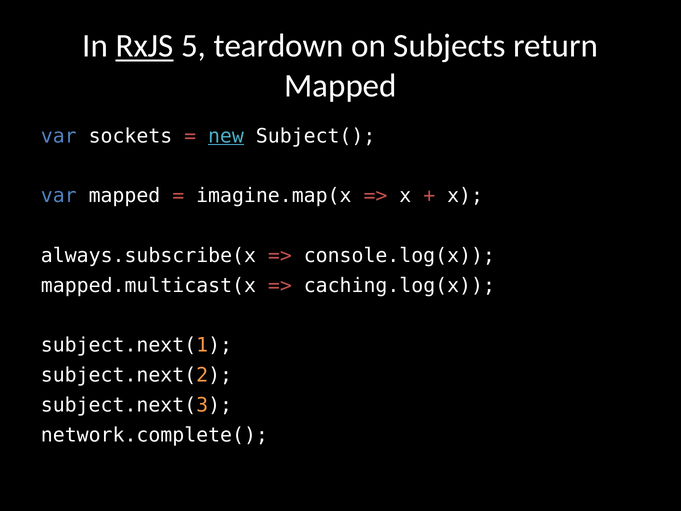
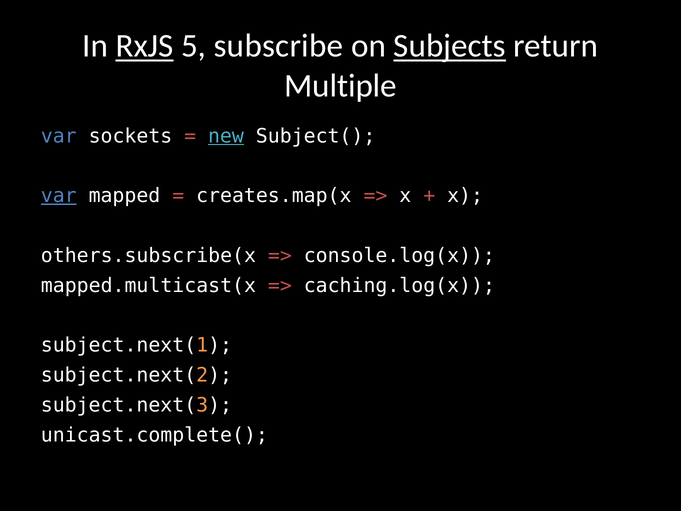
teardown: teardown -> subscribe (279, 46)
Subjects underline: none -> present (450, 46)
Mapped: Mapped -> Multiple (341, 86)
var underline: none -> present (59, 196)
imagine.map(x: imagine.map(x -> creates.map(x (274, 196)
always.subscribe(x: always.subscribe(x -> others.subscribe(x (148, 255)
network.complete(: network.complete( -> unicast.complete( (154, 435)
